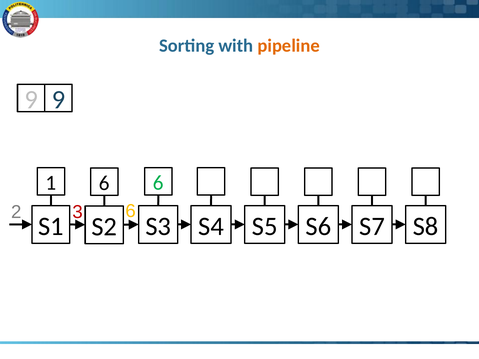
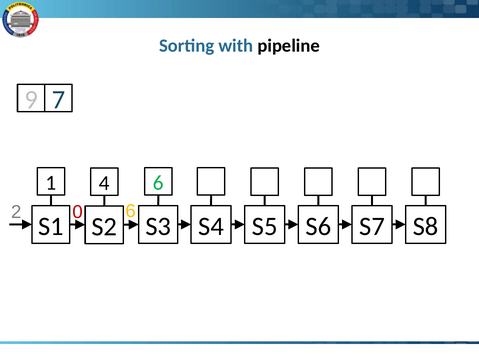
pipeline colour: orange -> black (289, 46)
9 9: 9 -> 7 (58, 100)
1 6: 6 -> 4 (104, 183)
3: 3 -> 0 (78, 212)
